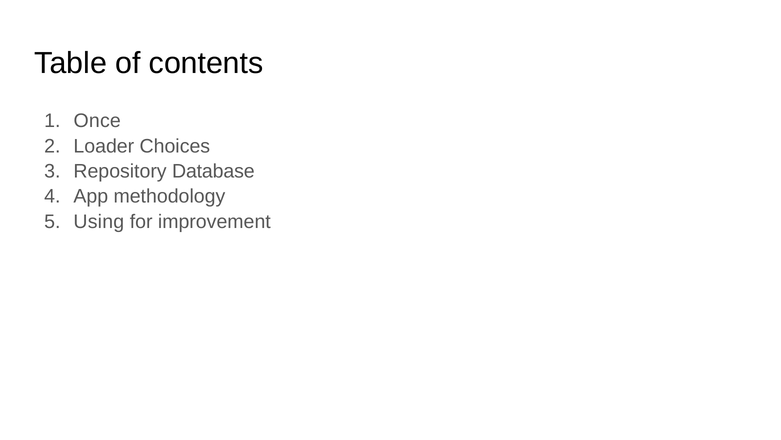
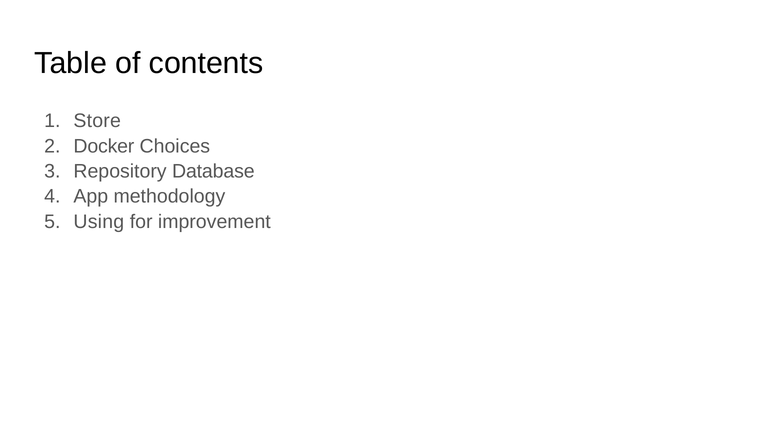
Once: Once -> Store (97, 121)
Loader: Loader -> Docker (104, 146)
